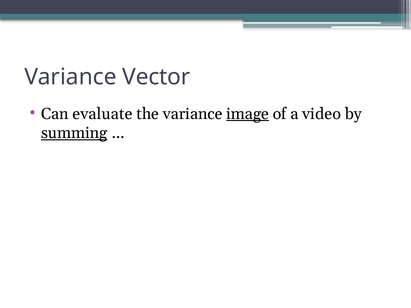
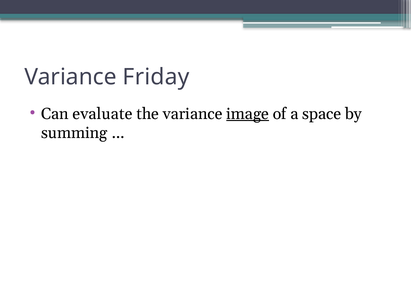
Vector: Vector -> Friday (156, 77)
video: video -> space (322, 114)
summing underline: present -> none (74, 133)
